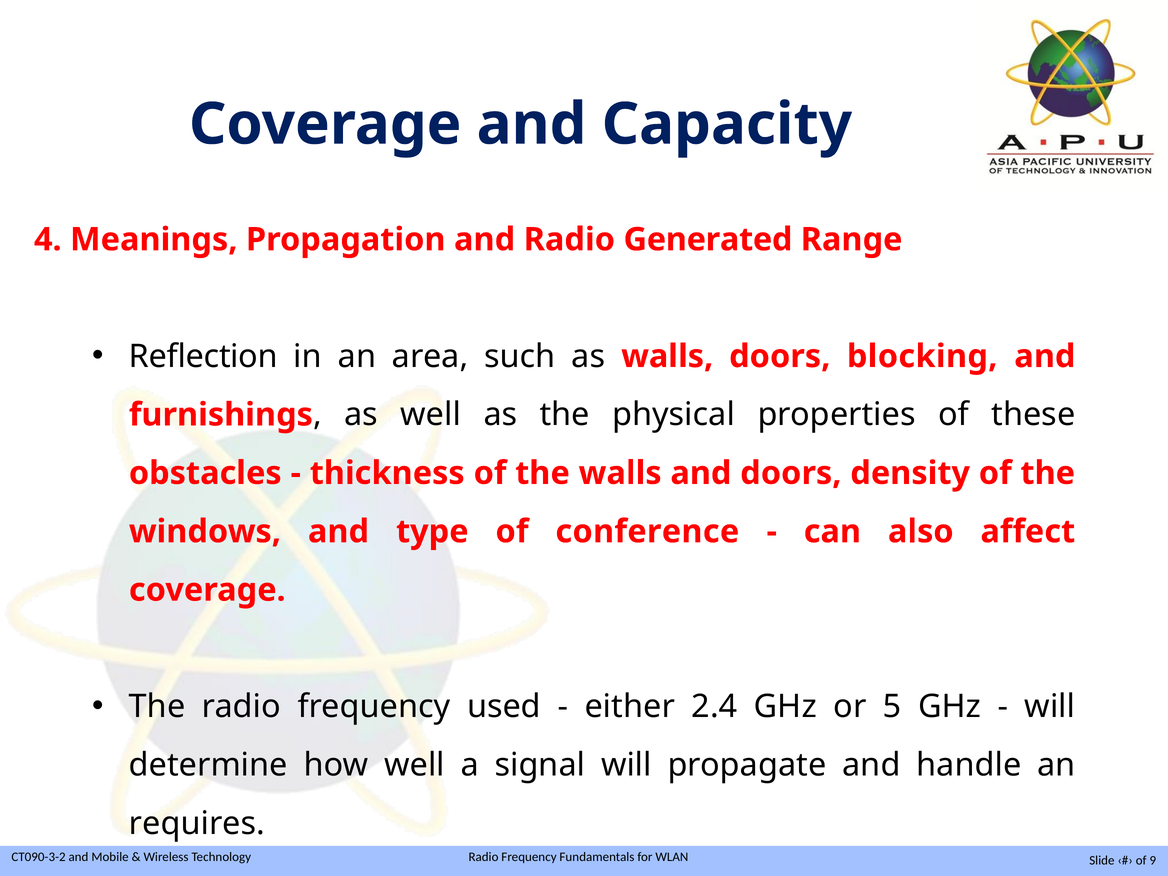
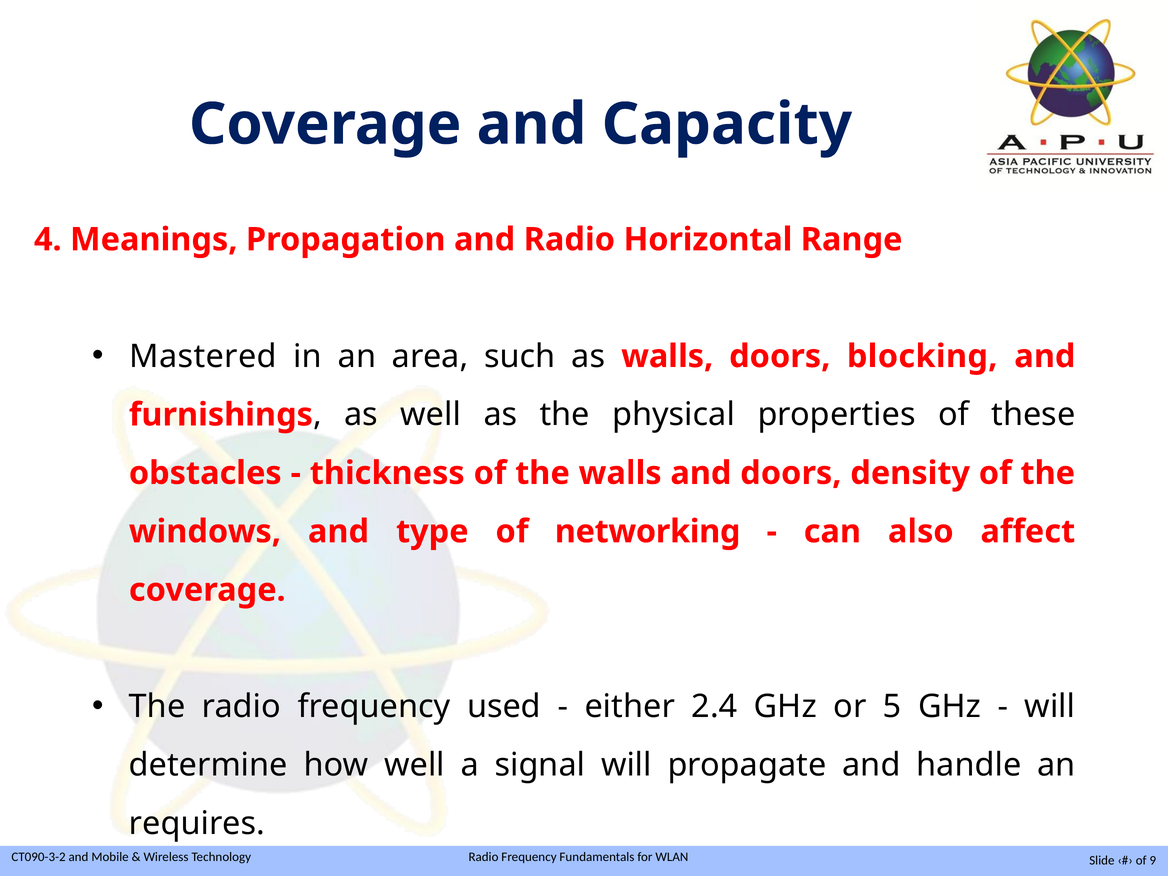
Generated: Generated -> Horizontal (708, 240)
Reflection: Reflection -> Mastered (203, 356)
conference: conference -> networking (648, 532)
